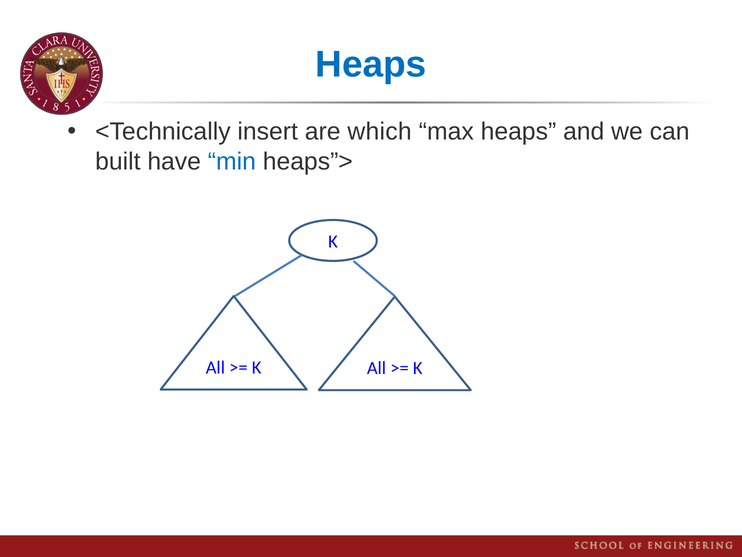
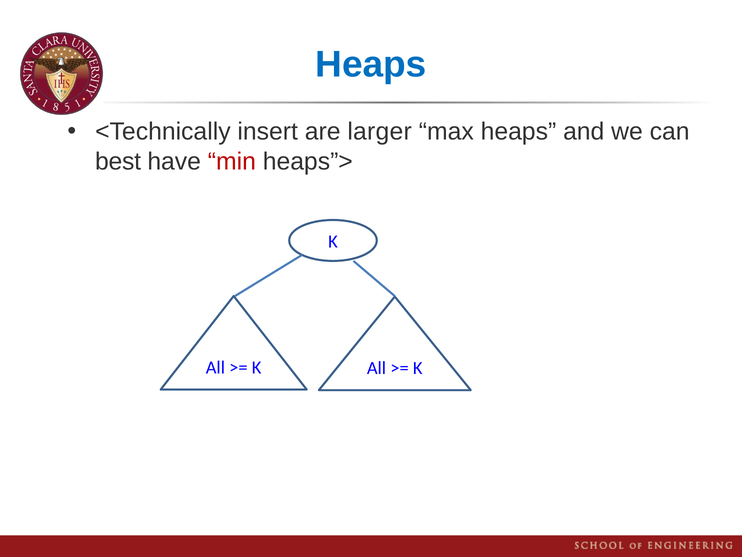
which: which -> larger (380, 132)
built: built -> best (118, 161)
min colour: blue -> red (232, 161)
